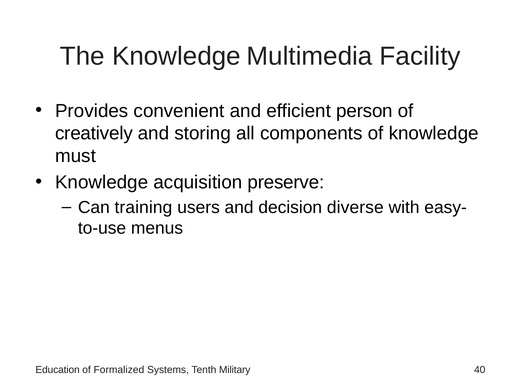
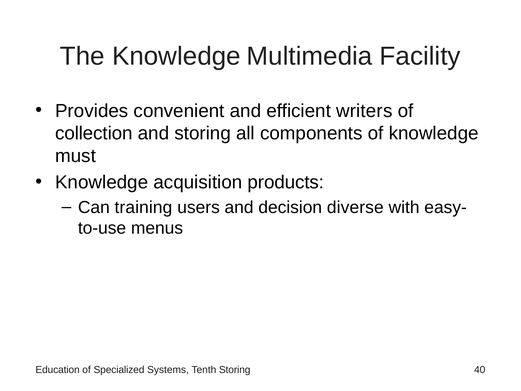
person: person -> writers (364, 111)
creatively: creatively -> collection (94, 133)
preserve: preserve -> products (286, 182)
Formalized: Formalized -> Specialized (119, 370)
Tenth Military: Military -> Storing (235, 370)
